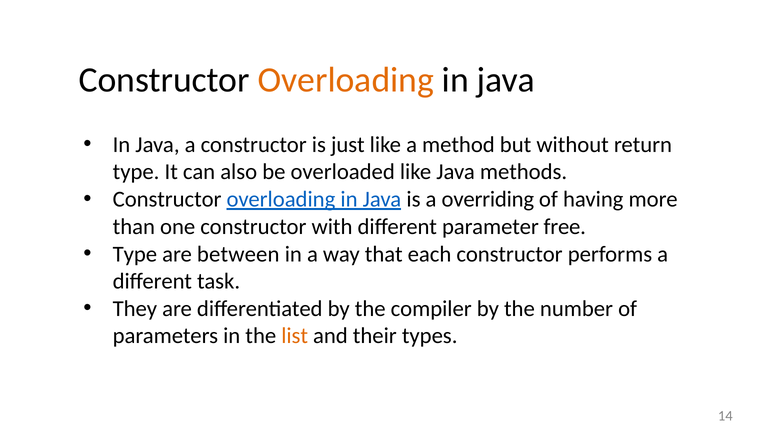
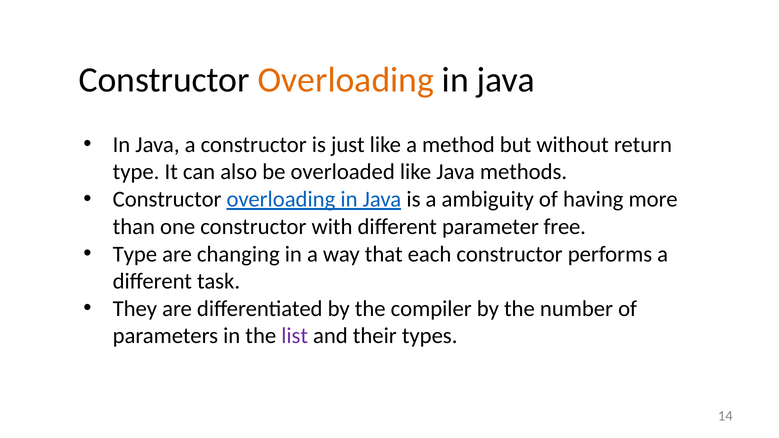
overriding: overriding -> ambiguity (488, 199)
between: between -> changing (238, 254)
list colour: orange -> purple (295, 336)
